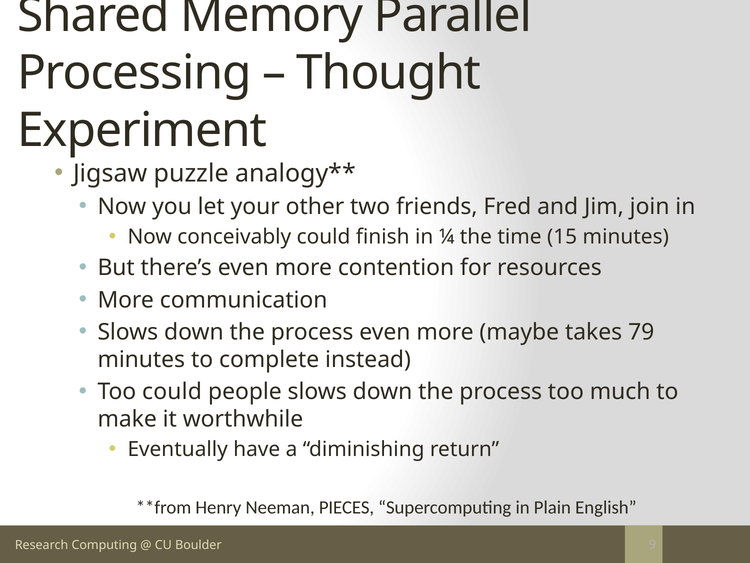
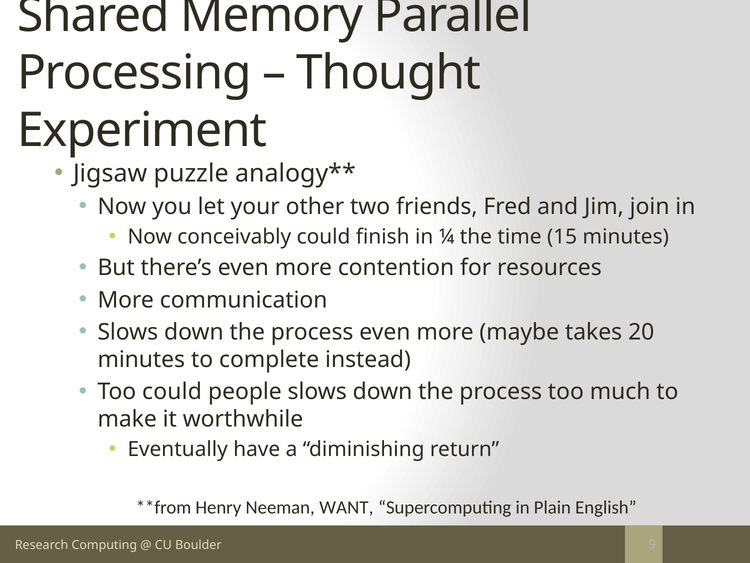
79: 79 -> 20 (641, 332)
PIECES: PIECES -> WANT (346, 507)
